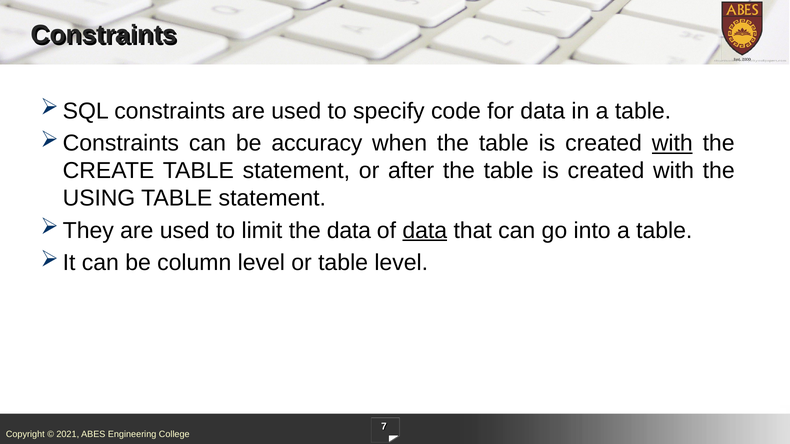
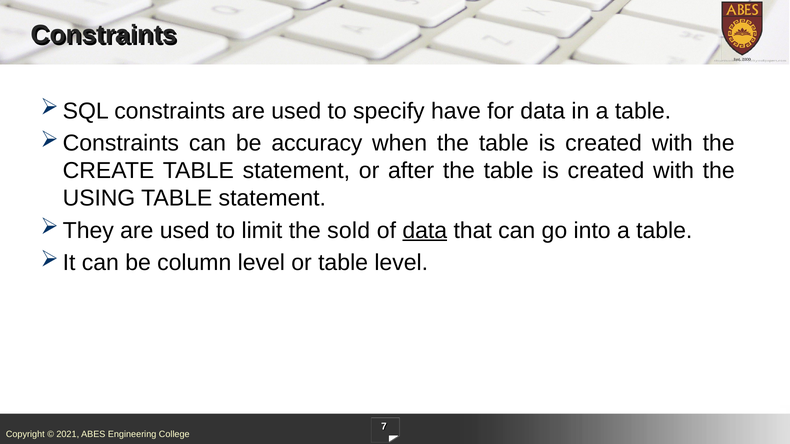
code: code -> have (456, 111)
with underline: present -> none (672, 143)
the data: data -> sold (349, 231)
